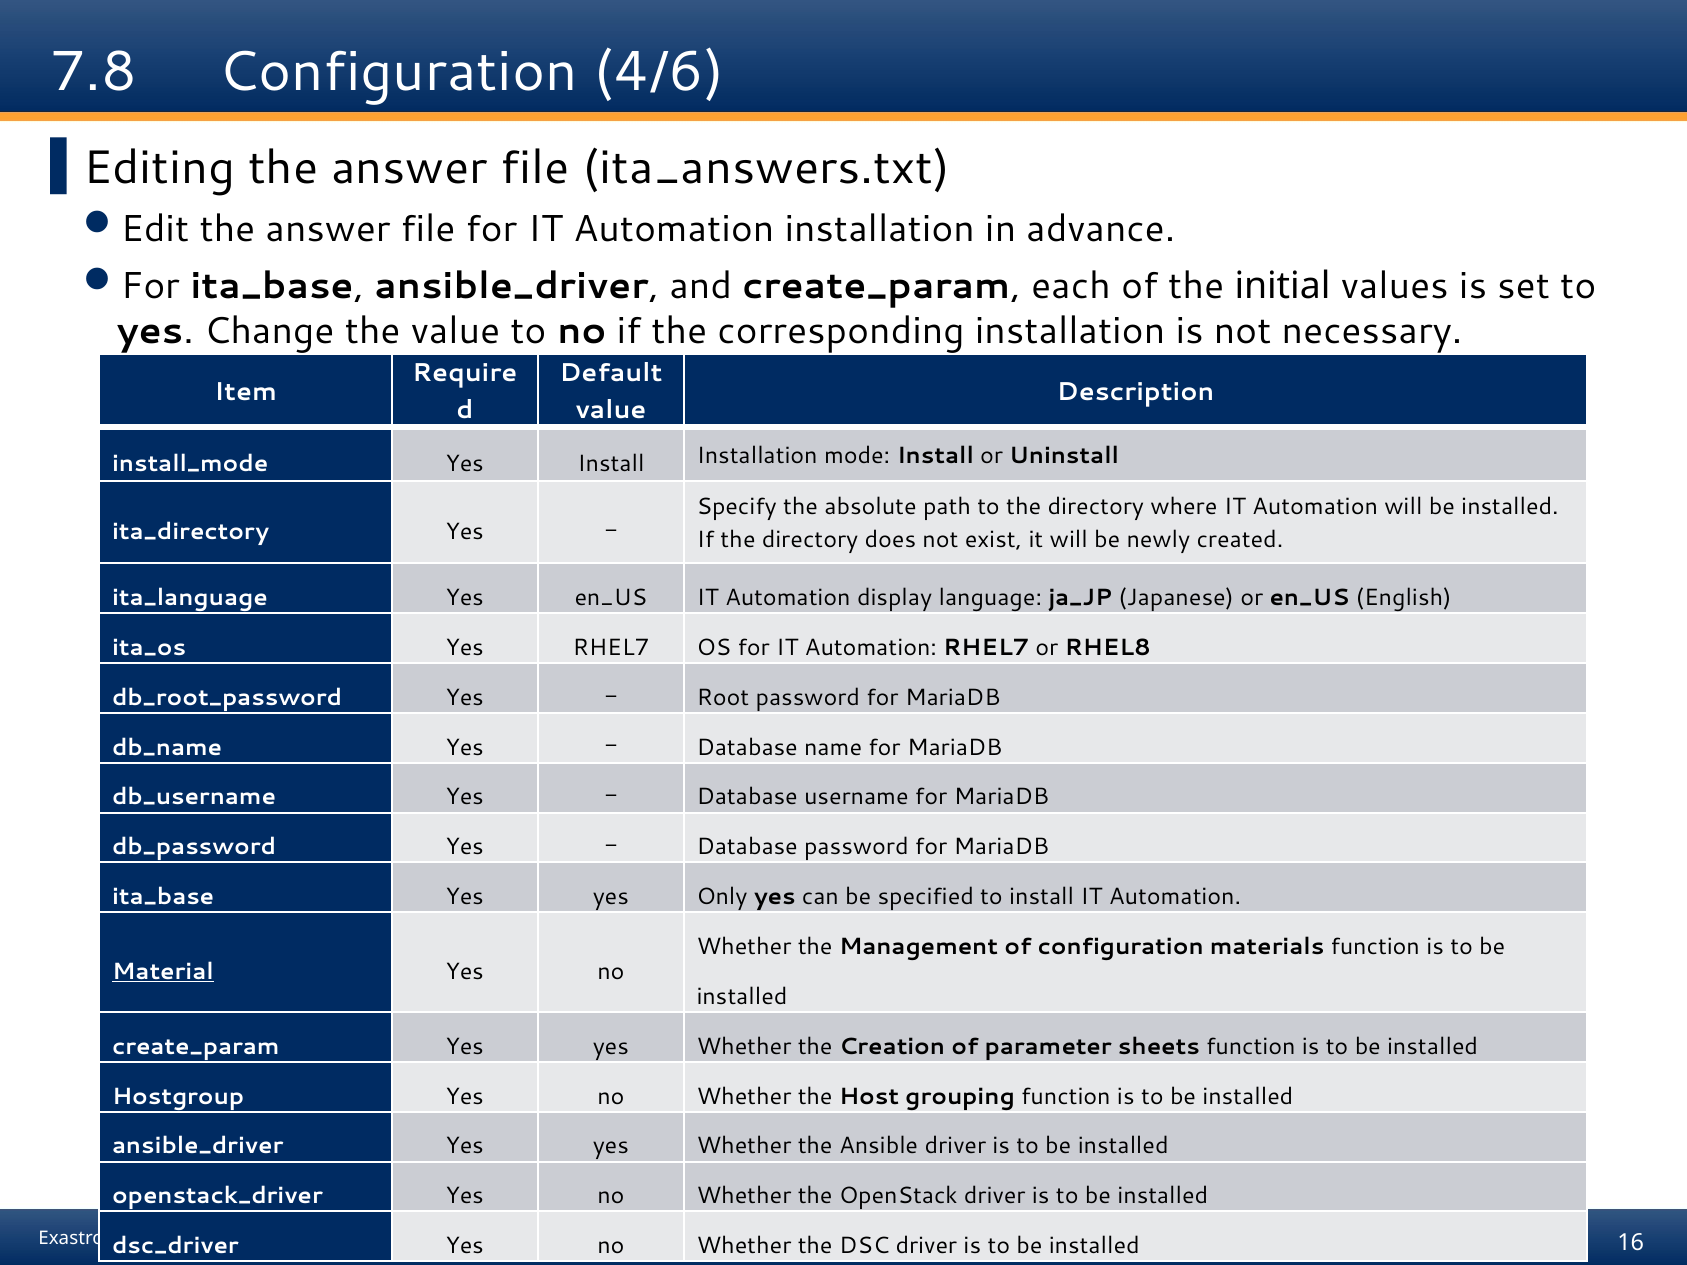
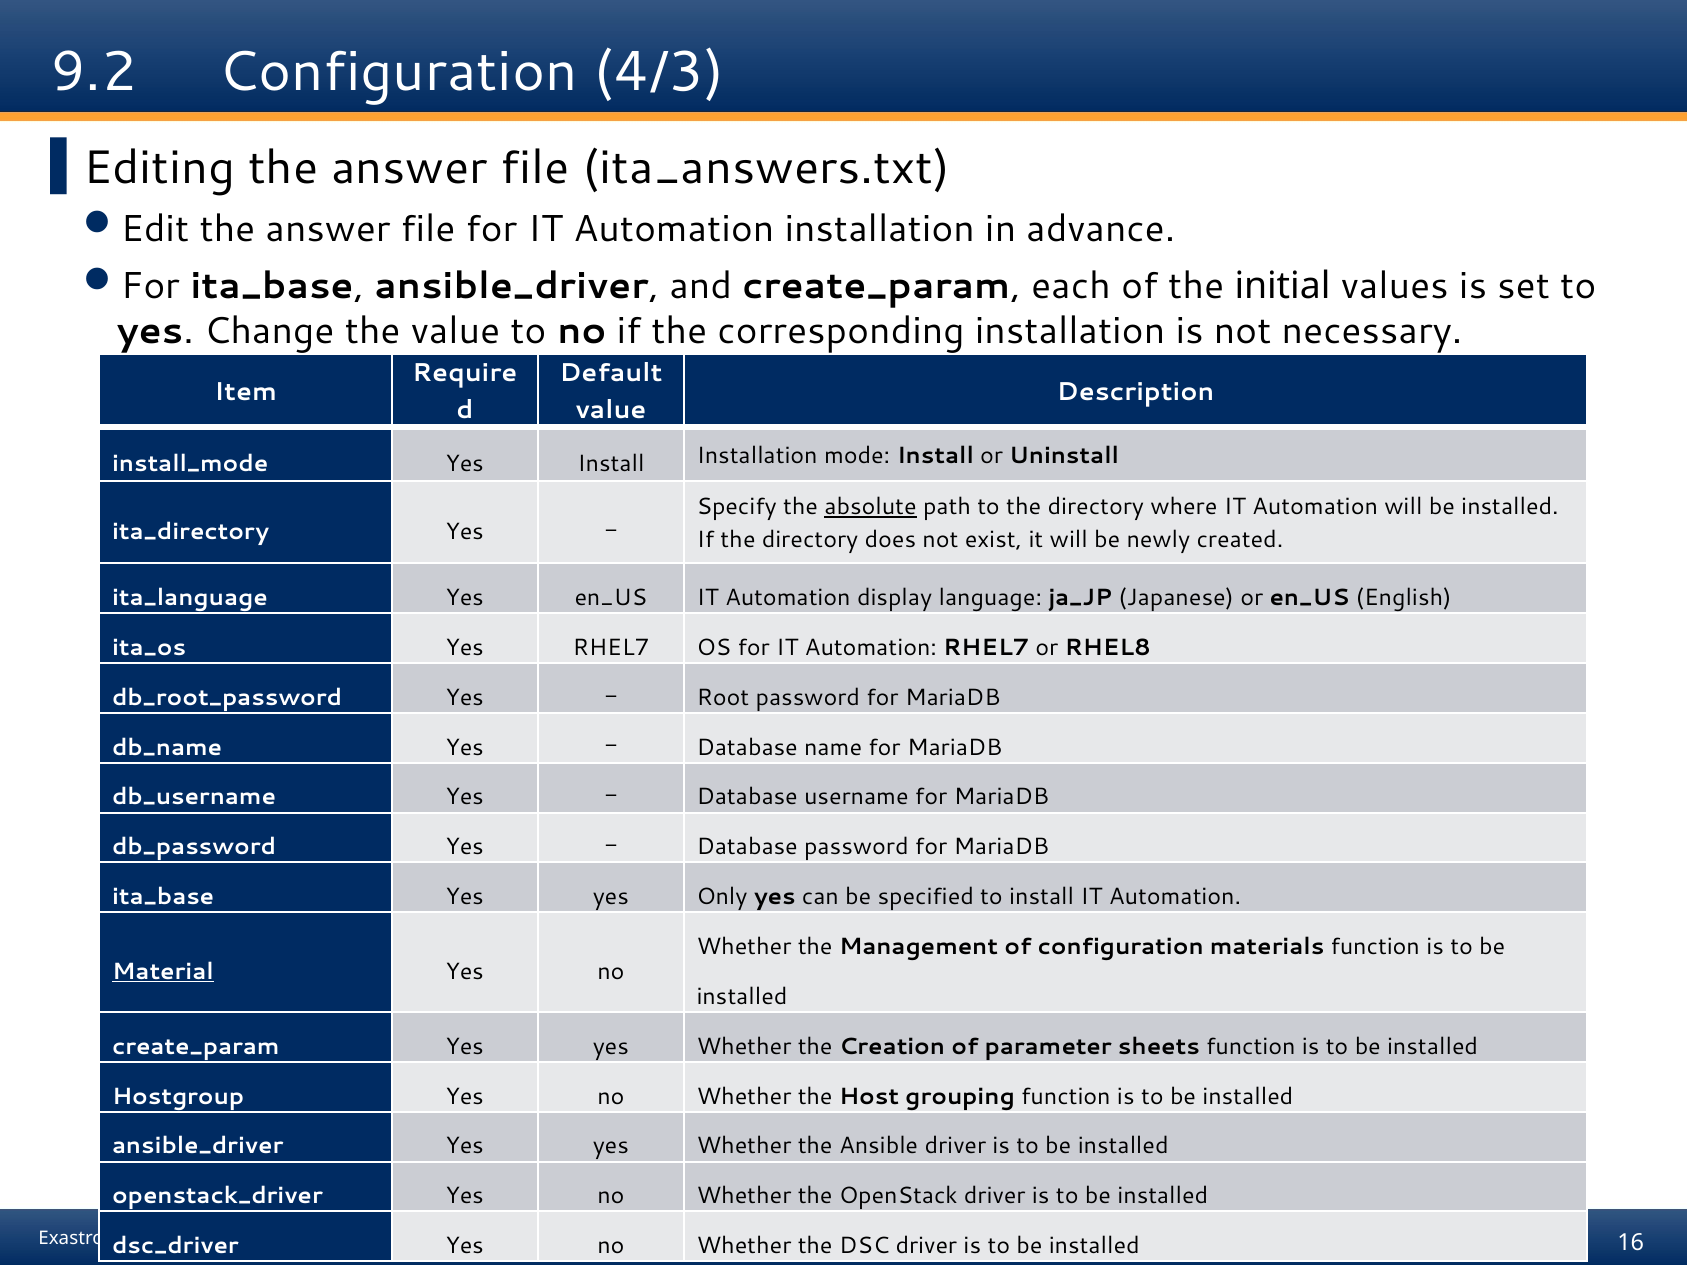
7.8: 7.8 -> 9.2 (93, 72)
4/6: 4/6 -> 4/3 (659, 72)
absolute underline: none -> present (871, 507)
